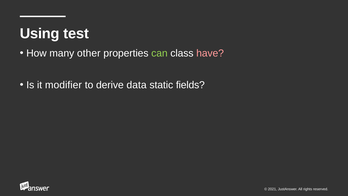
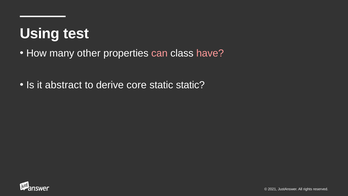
can colour: light green -> pink (159, 53)
modifier: modifier -> abstract (63, 85)
data: data -> core (137, 85)
static fields: fields -> static (190, 85)
